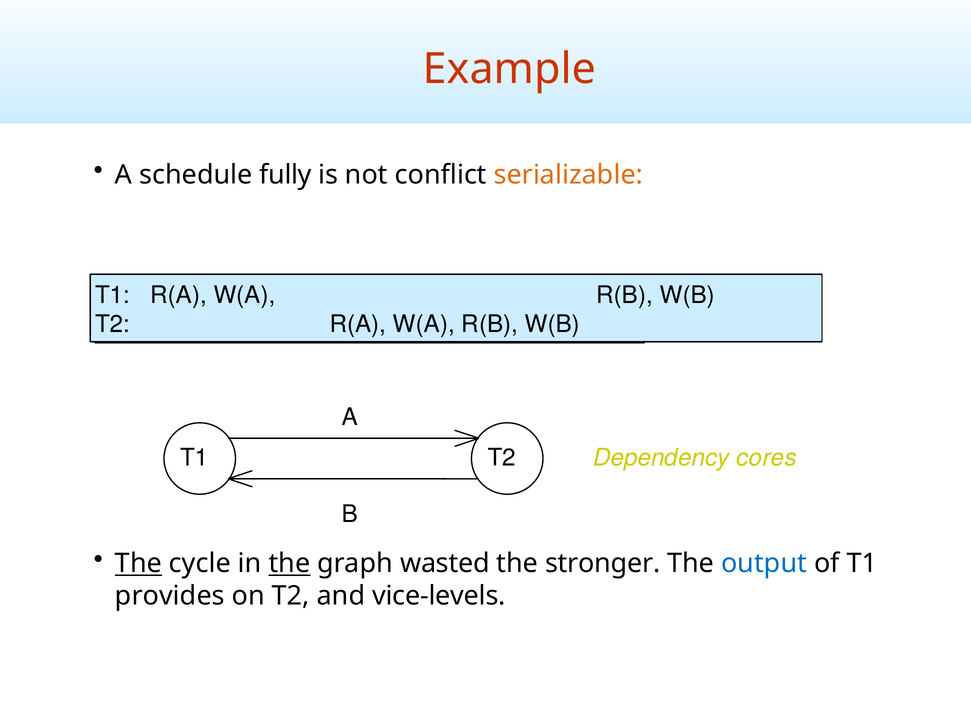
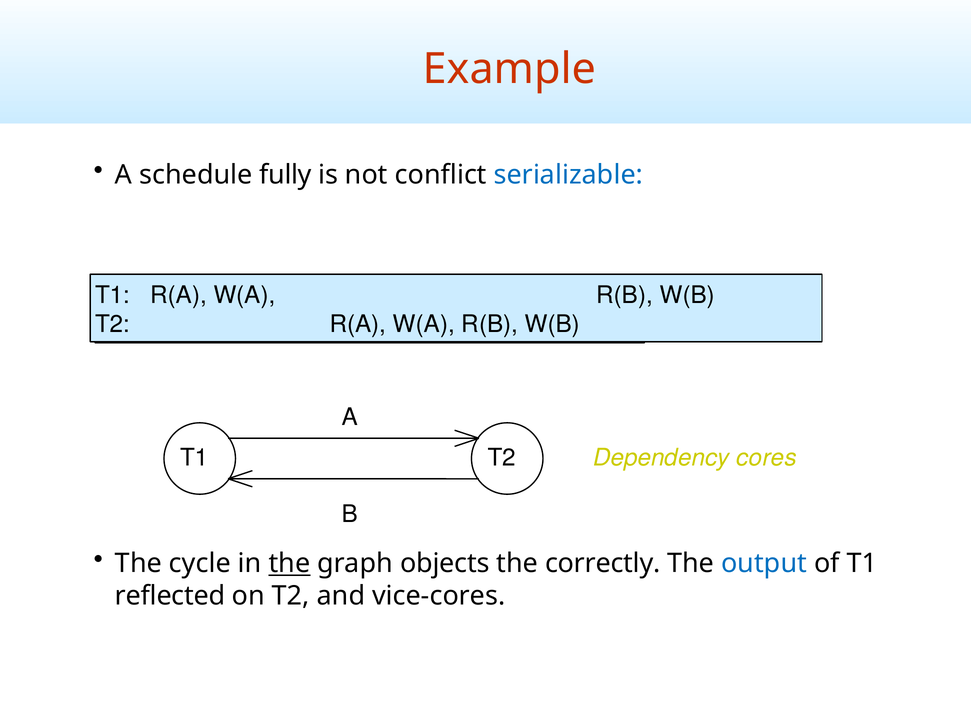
serializable colour: orange -> blue (568, 175)
The underline: present -> none (138, 564)
wasted: wasted -> objects (445, 564)
stronger: stronger -> correctly (603, 564)
provides: provides -> reflected (170, 596)
vice-levels: vice-levels -> vice-cores (439, 596)
